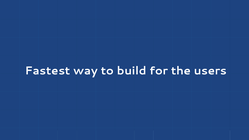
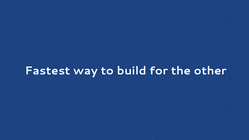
users: users -> other (210, 71)
